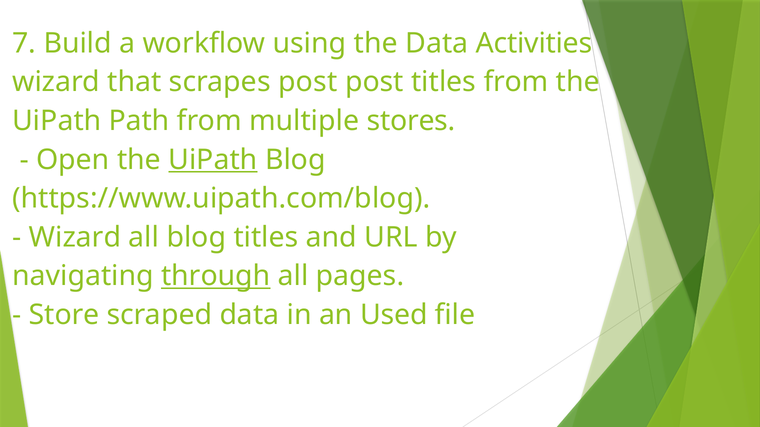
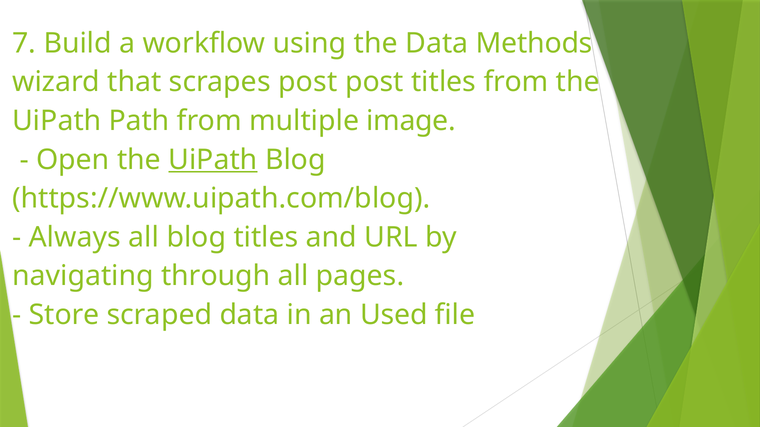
Activities: Activities -> Methods (534, 43)
stores: stores -> image (411, 121)
Wizard: Wizard -> Always (75, 238)
through underline: present -> none (216, 276)
